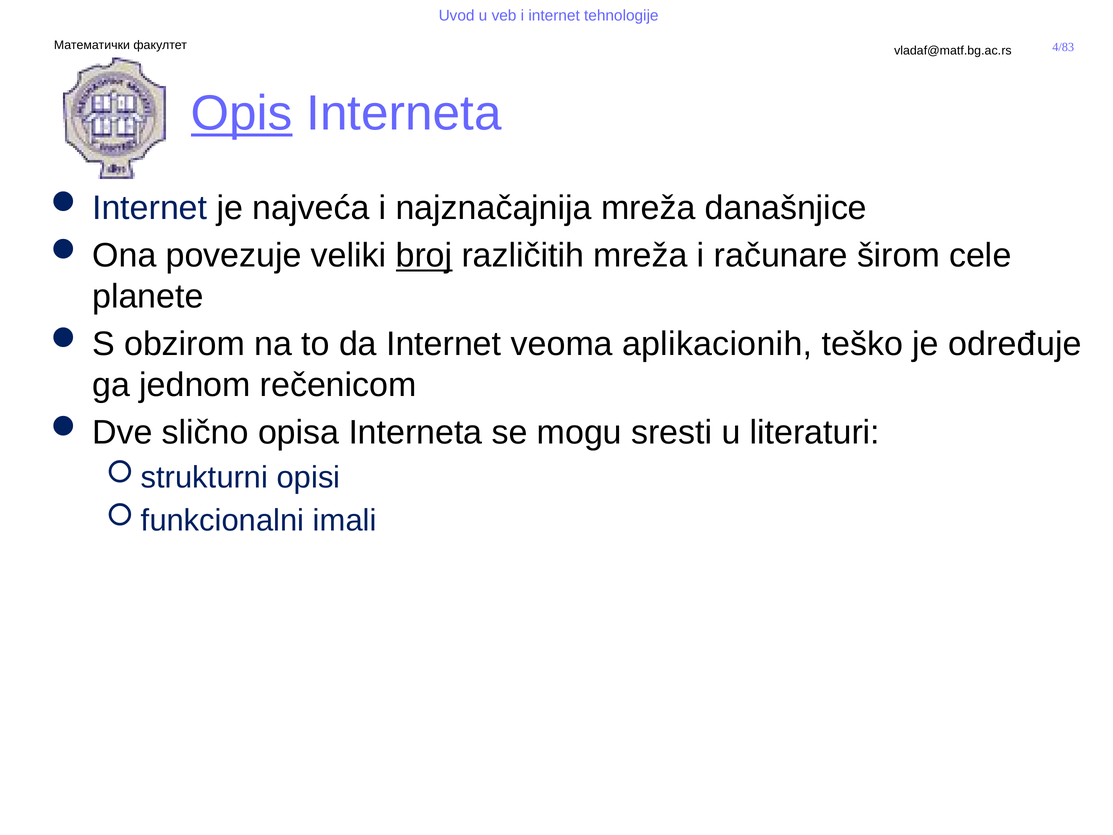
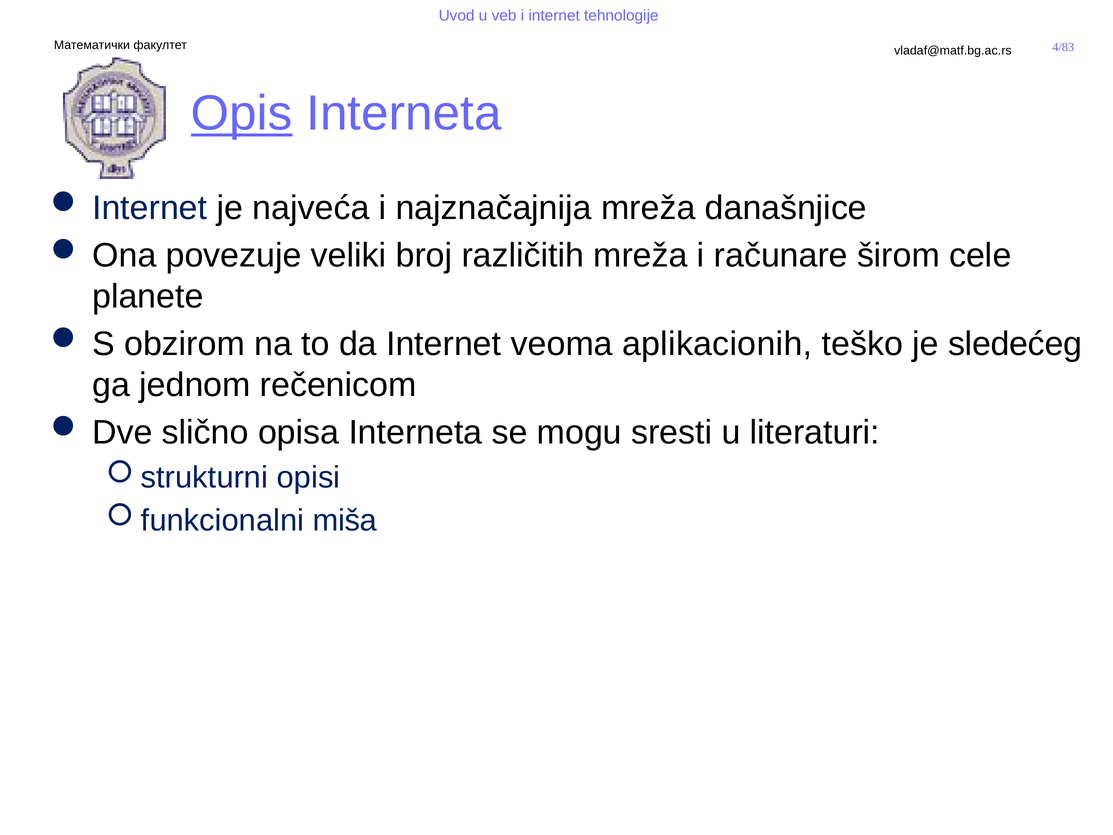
broj underline: present -> none (424, 256)
određuje: određuje -> sledećeg (1015, 344)
imali: imali -> miša (345, 521)
